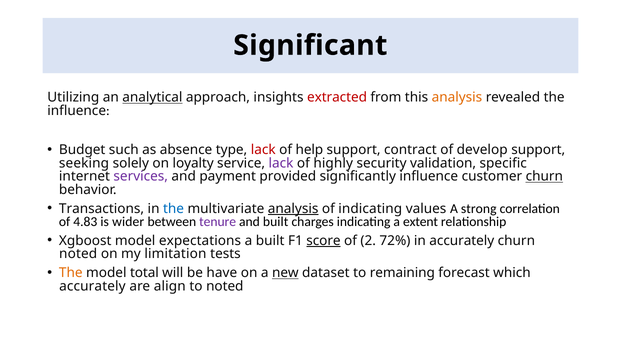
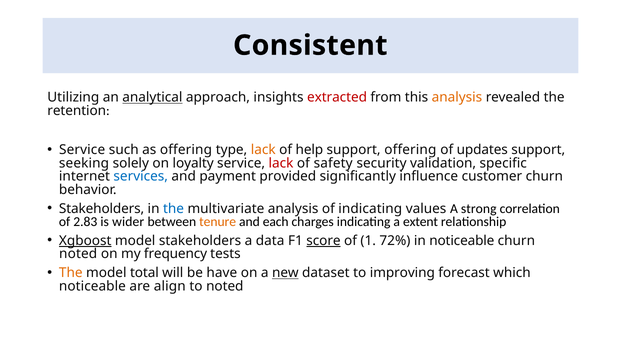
Significant: Significant -> Consistent (310, 45)
influence: influence -> retention (77, 111)
Budget: Budget -> Service (82, 150)
as absence: absence -> offering (186, 150)
lack colour: red -> orange (263, 150)
support contract: contract -> offering (410, 150)
develop: develop -> updates (482, 150)
lack colour: purple -> red (281, 163)
highly: highly -> safety (333, 163)
services colour: purple -> blue (141, 177)
churn underline: present -> none (544, 177)
Transactions: Transactions -> Stakeholders (102, 209)
analysis underline: present -> none (293, 209)
4.83: 4.83 -> 2.83 (85, 222)
tenure colour: purple -> orange (218, 222)
and built: built -> each (276, 222)
Xgboost underline: none -> present (85, 241)
model expectations: expectations -> stakeholders (200, 241)
a built: built -> data (270, 241)
2: 2 -> 1 (368, 241)
in accurately: accurately -> noticeable (462, 241)
limitation: limitation -> frequency (176, 254)
remaining: remaining -> improving (402, 273)
accurately: accurately -> noticeable (92, 286)
